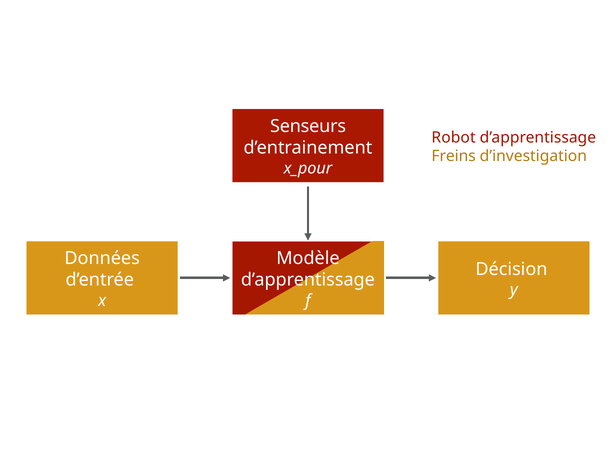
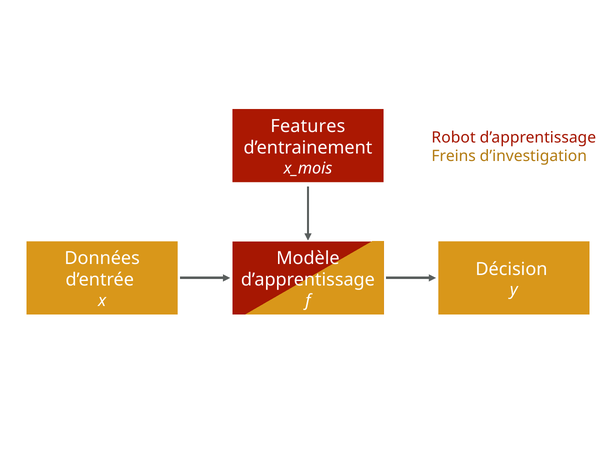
Senseurs: Senseurs -> Features (308, 126)
x_pour: x_pour -> x_mois (308, 168)
